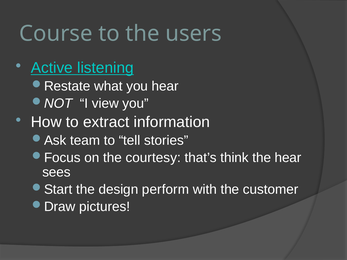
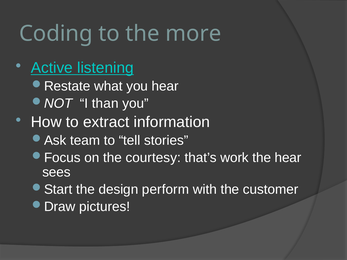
Course: Course -> Coding (56, 34)
users: users -> more (193, 34)
view: view -> than (105, 104)
think: think -> work (235, 158)
